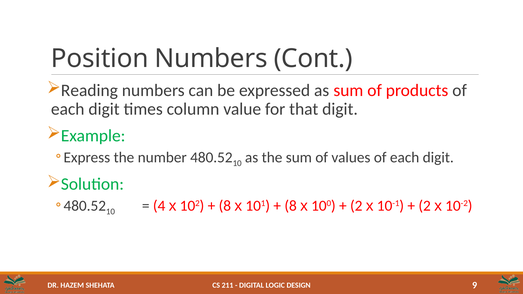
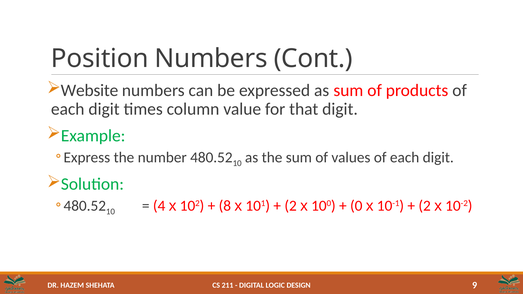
Reading: Reading -> Website (90, 90)
8: 8 -> 2 (291, 206)
2: 2 -> 0 (356, 206)
